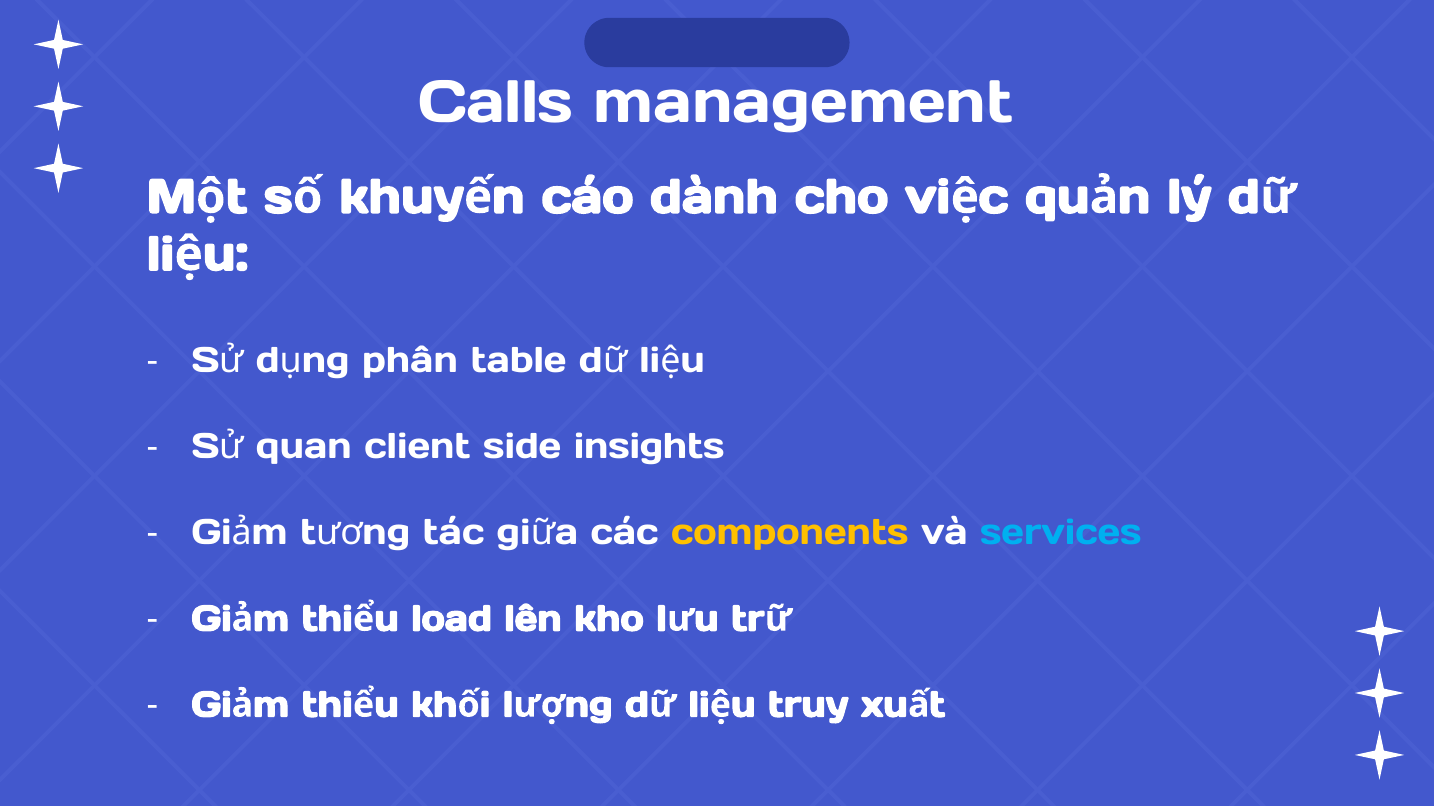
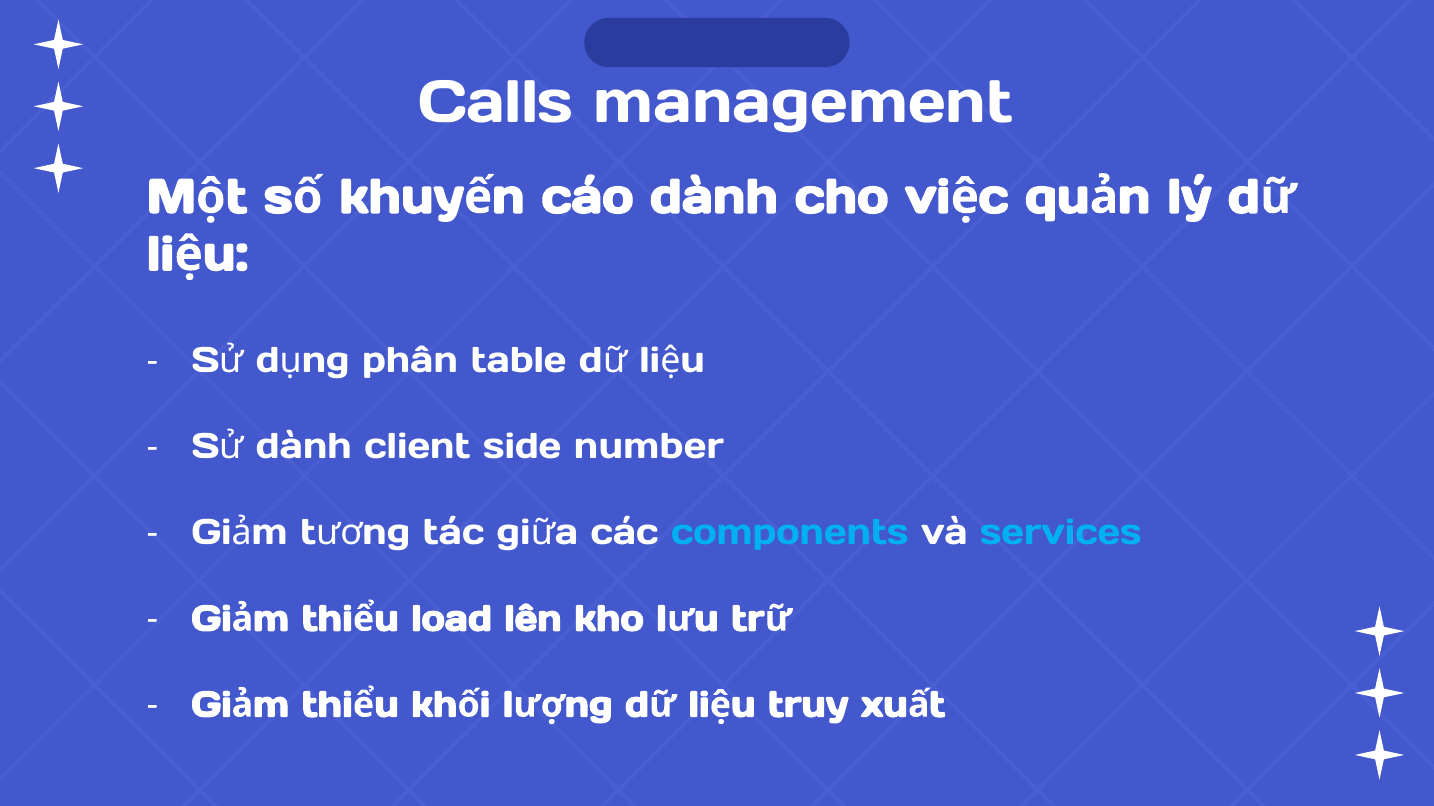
quan: quan -> dành (304, 447)
insights: insights -> number (649, 447)
components colour: yellow -> light blue (790, 533)
